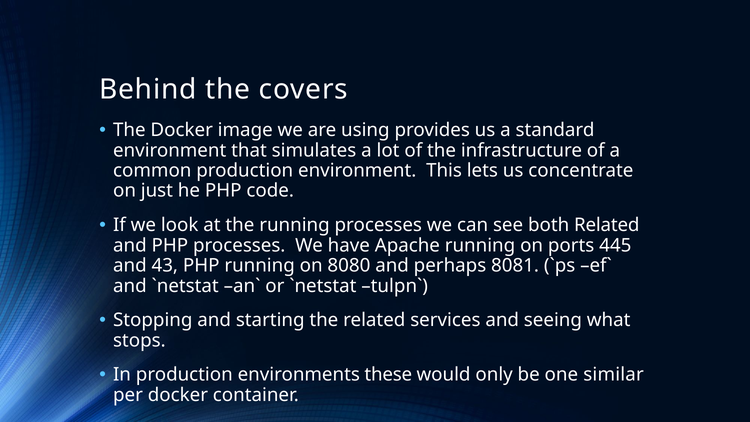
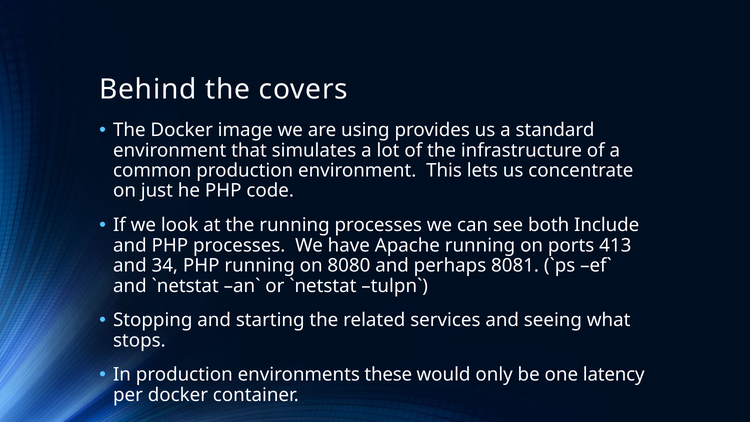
both Related: Related -> Include (607, 225)
445: 445 -> 413 (615, 245)
43: 43 -> 34 (165, 266)
similar: similar -> latency (614, 375)
